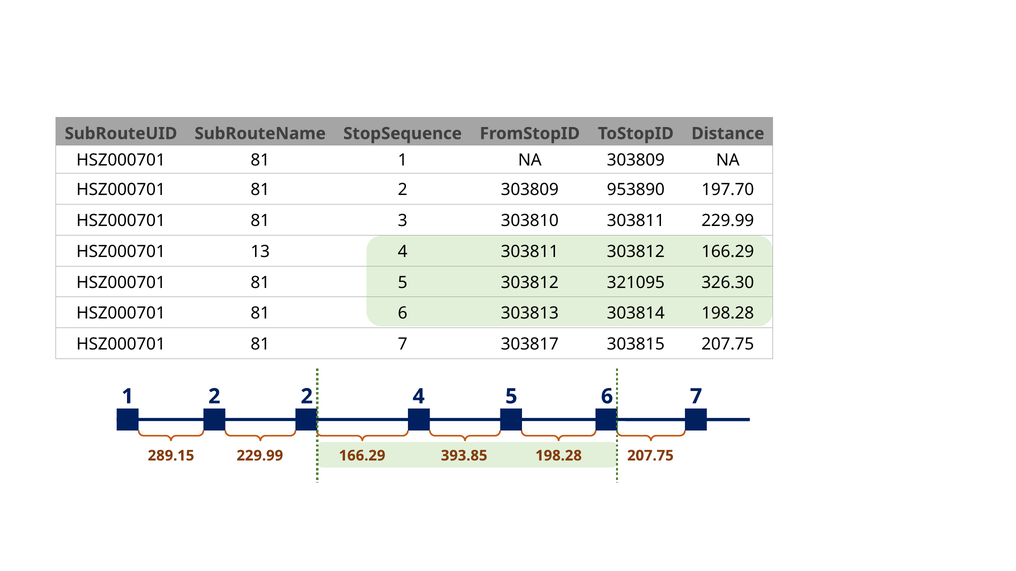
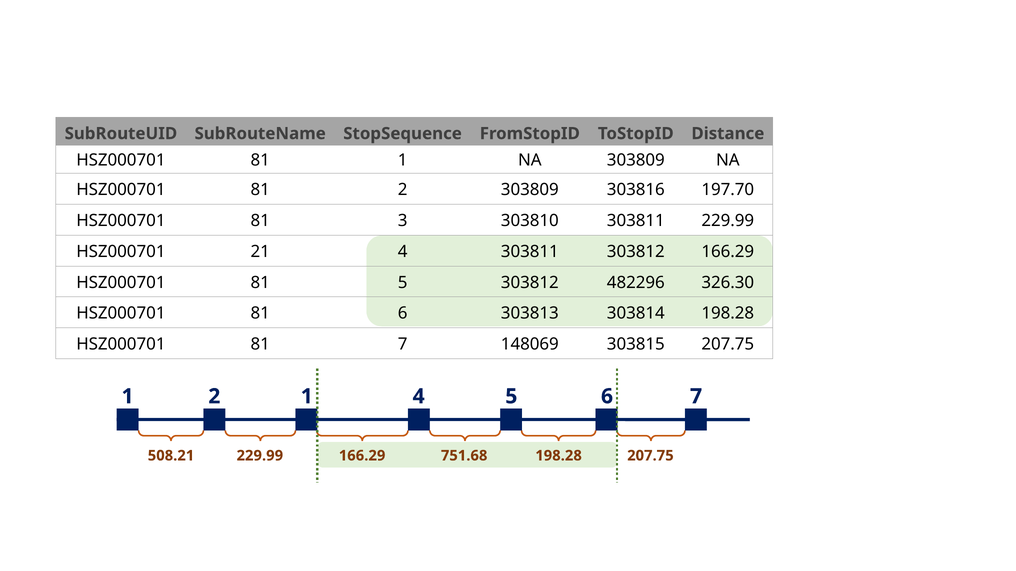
953890: 953890 -> 303816 (636, 190)
13: 13 -> 21 (260, 252)
321095: 321095 -> 482296 (636, 283)
303817: 303817 -> 148069 (530, 344)
2 2: 2 -> 1 (307, 397)
289.15: 289.15 -> 508.21 (171, 456)
393.85: 393.85 -> 751.68 (464, 456)
